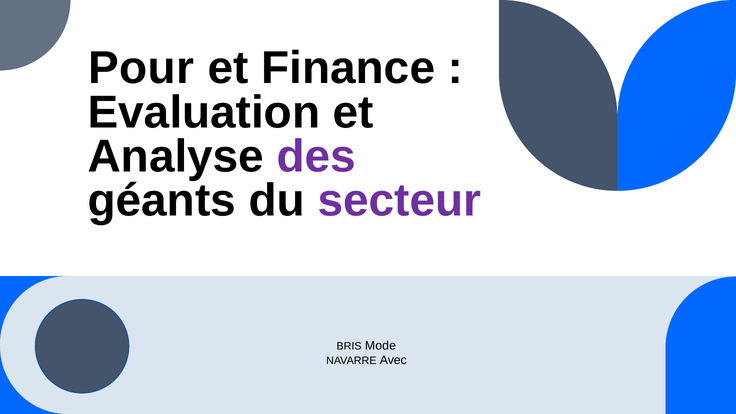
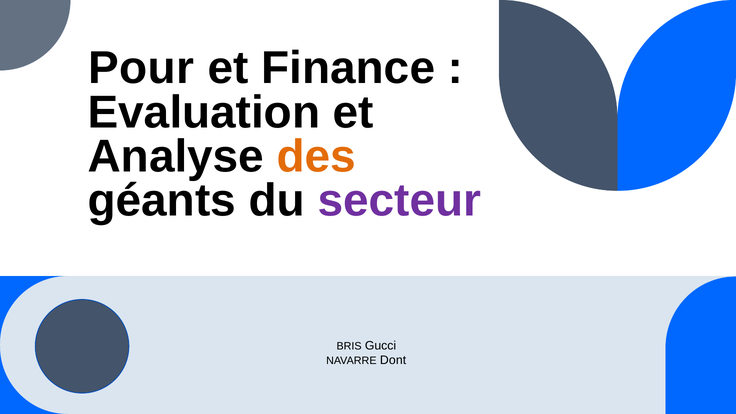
des colour: purple -> orange (316, 157)
Mode: Mode -> Gucci (381, 345)
Avec: Avec -> Dont (393, 360)
